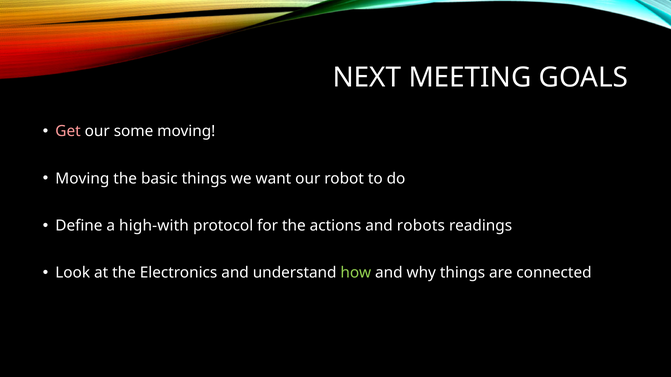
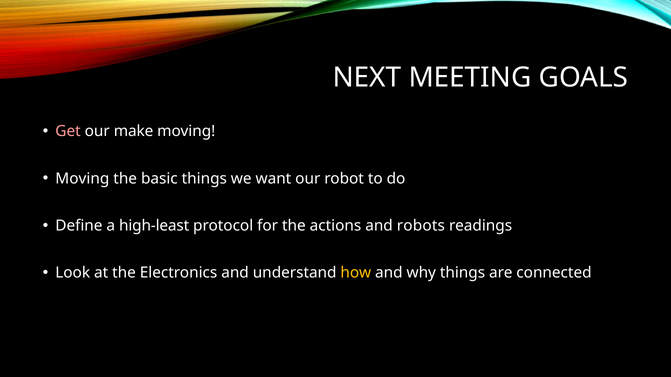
some: some -> make (134, 131)
high-with: high-with -> high-least (154, 226)
how colour: light green -> yellow (356, 273)
